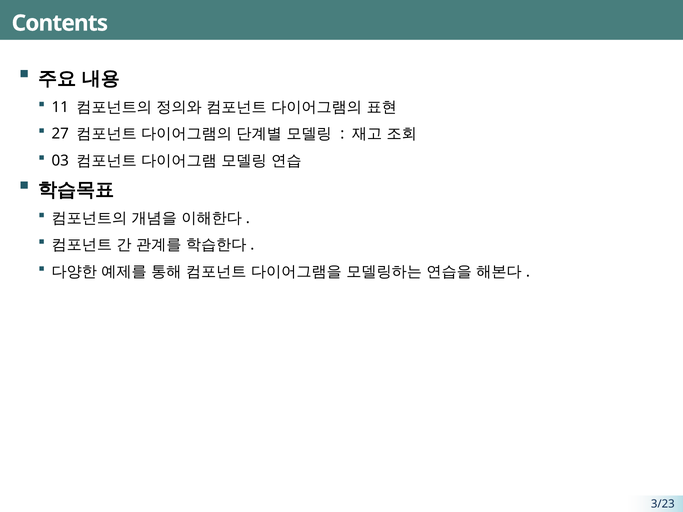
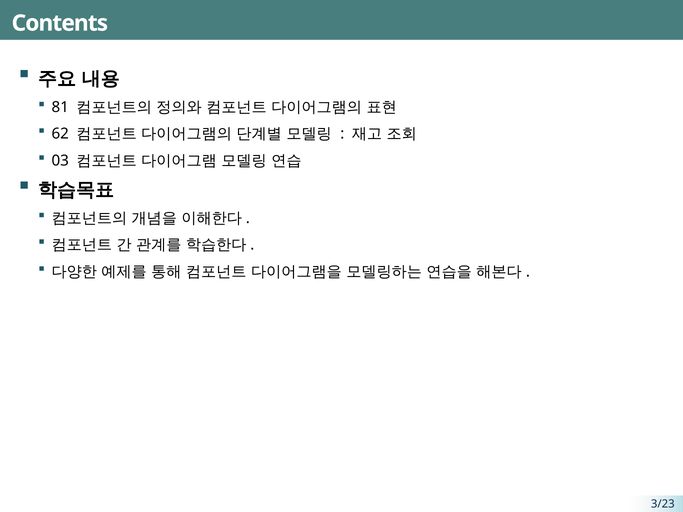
11: 11 -> 81 (60, 107)
27: 27 -> 62 (60, 134)
